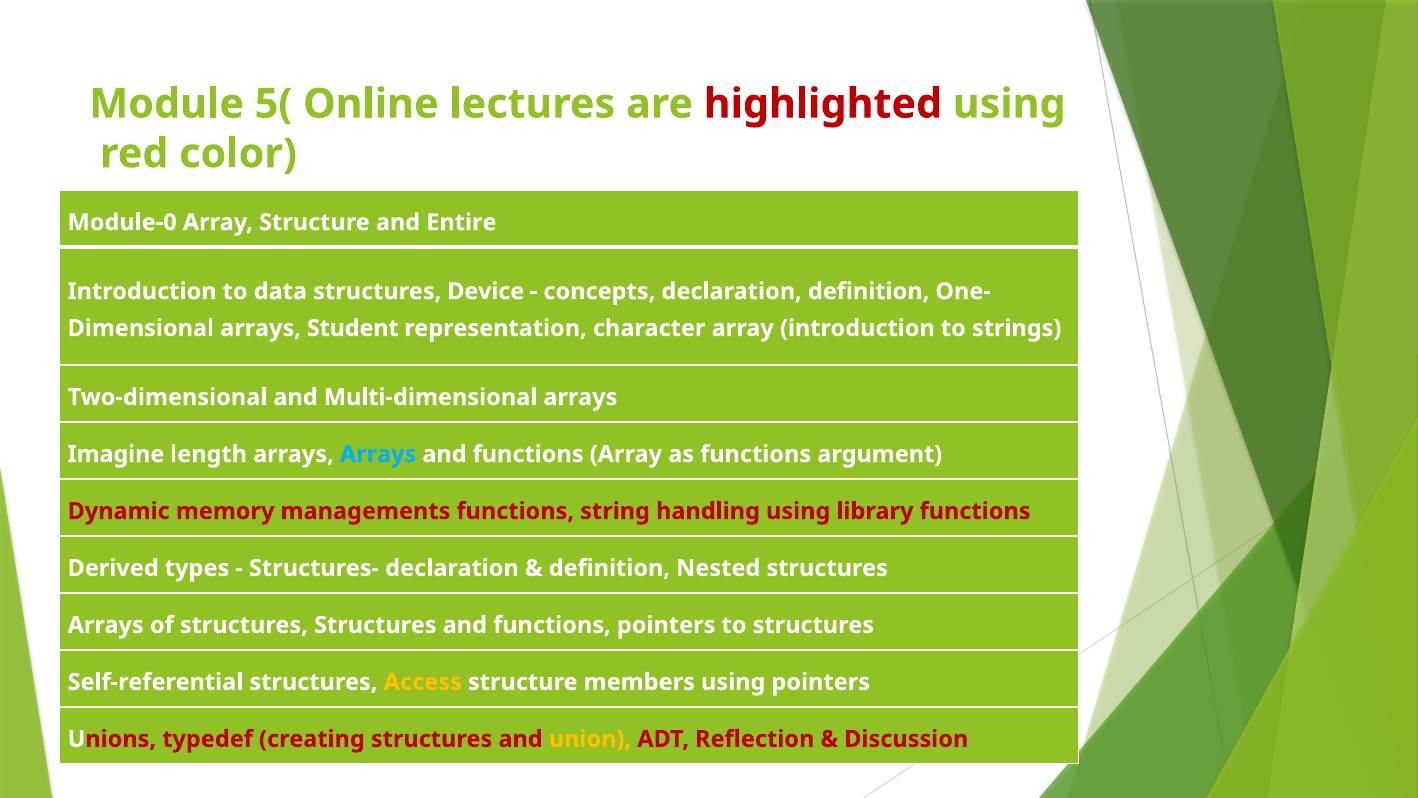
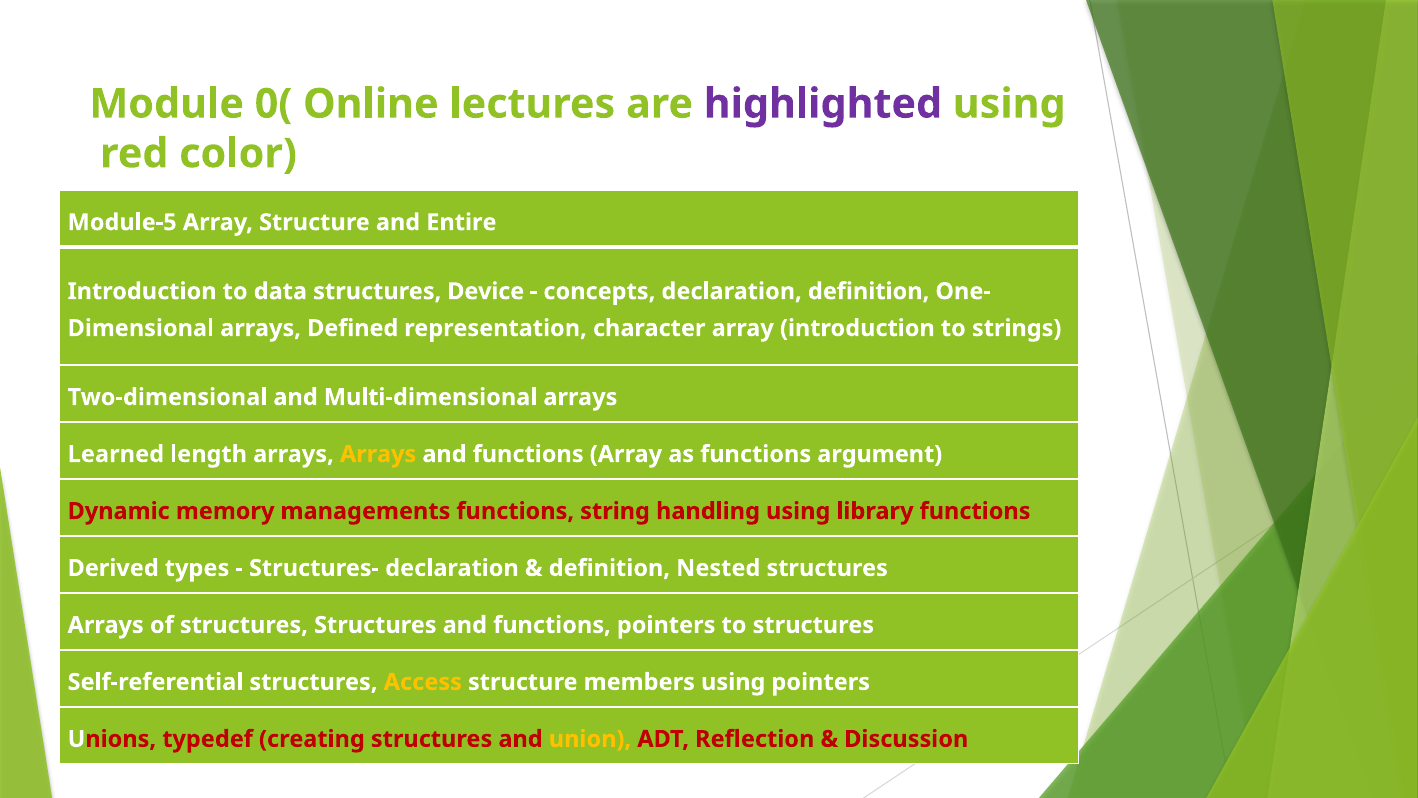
5(: 5( -> 0( (274, 104)
highlighted colour: red -> purple (823, 104)
Module-0: Module-0 -> Module-5 (122, 222)
Student: Student -> Defined (353, 328)
Imagine: Imagine -> Learned (116, 454)
Arrays colour: light blue -> yellow (378, 454)
